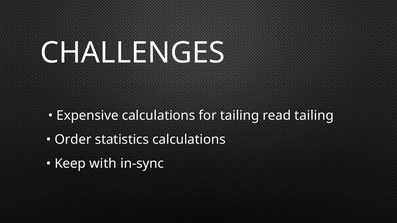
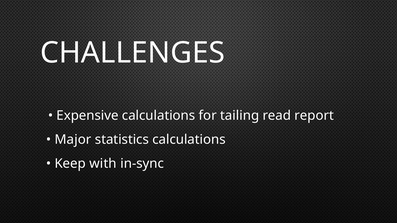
read tailing: tailing -> report (314, 116)
Order: Order -> Major (73, 140)
